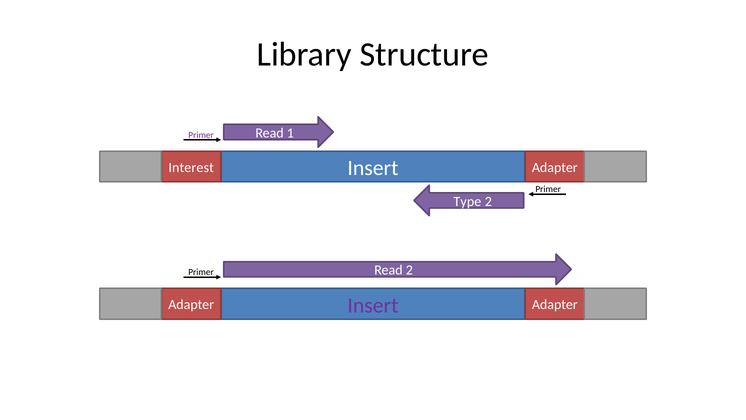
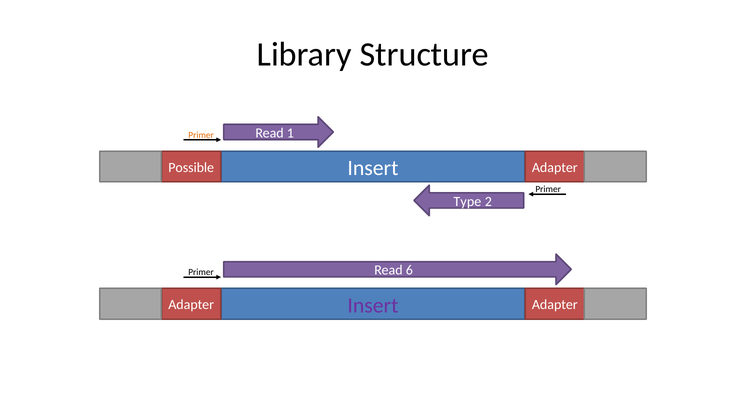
Primer colour: purple -> orange (201, 135)
Interest: Interest -> Possible (191, 167)
Read 2: 2 -> 6 (409, 270)
